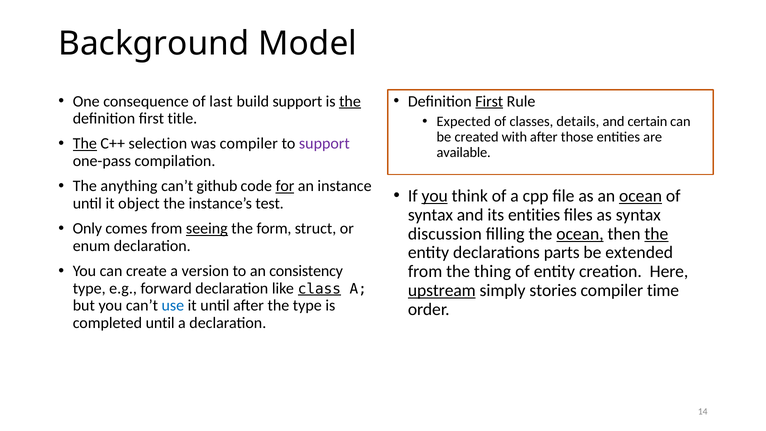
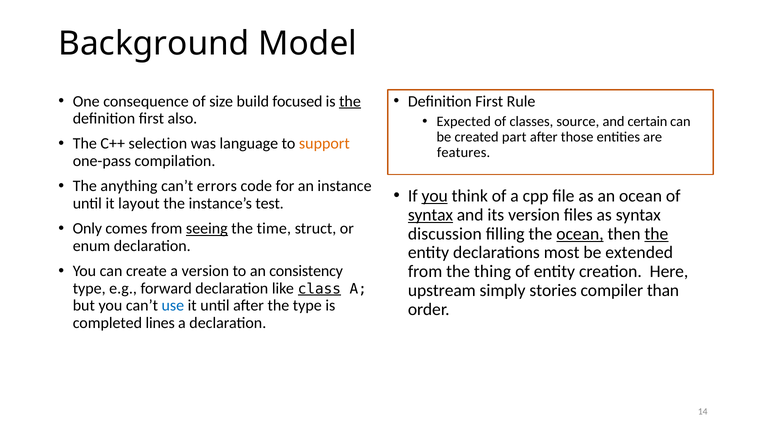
last: last -> size (221, 101)
build support: support -> focused (297, 101)
First underline: present -> none (489, 101)
title: title -> also (182, 118)
details: details -> source (578, 122)
with: with -> part (514, 137)
The underline: present -> none (85, 144)
was compiler: compiler -> language (249, 144)
support colour: purple -> orange (324, 144)
available: available -> features (464, 153)
github: github -> errors (217, 186)
for underline: present -> none (285, 186)
ocean underline: present -> none (641, 196)
object: object -> layout (139, 203)
syntax underline: none -> present (430, 215)
its entities: entities -> version (534, 215)
form: form -> time (274, 229)
parts: parts -> most (562, 253)
upstream underline: present -> none (442, 290)
time: time -> than (663, 290)
completed until: until -> lines (160, 323)
